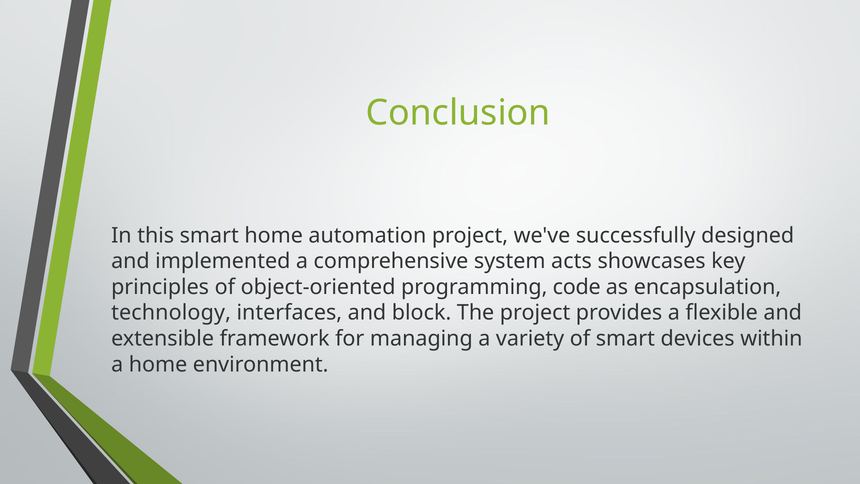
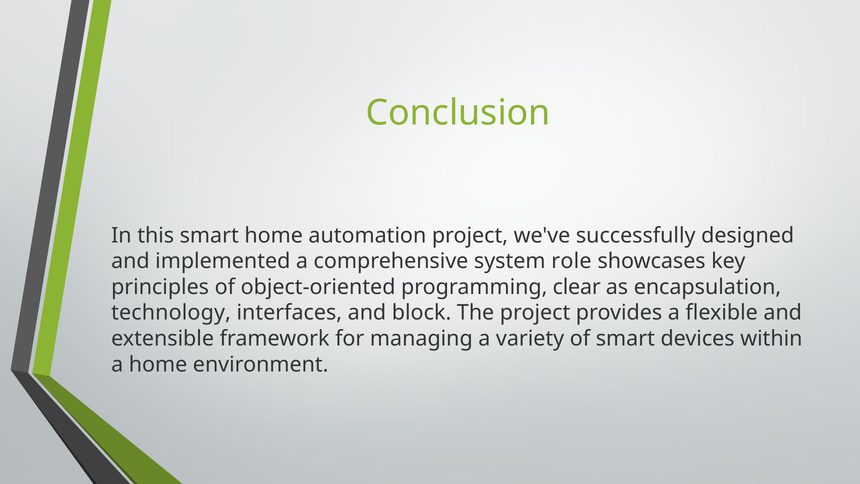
acts: acts -> role (571, 261)
code: code -> clear (577, 287)
